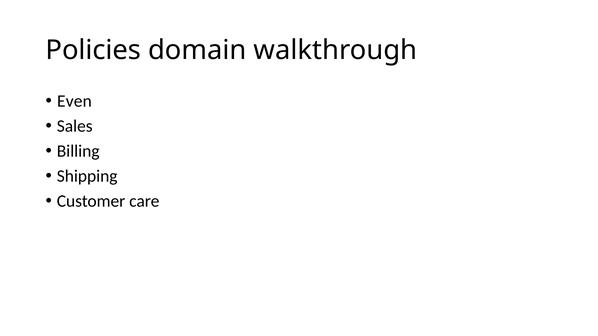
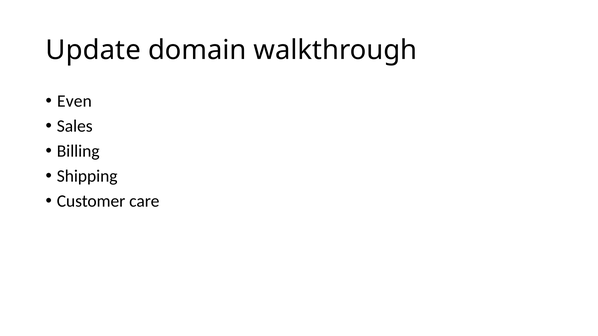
Policies: Policies -> Update (93, 50)
